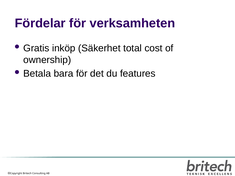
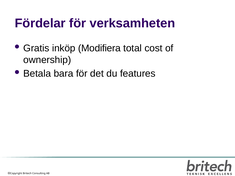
Säkerhet: Säkerhet -> Modifiera (99, 48)
